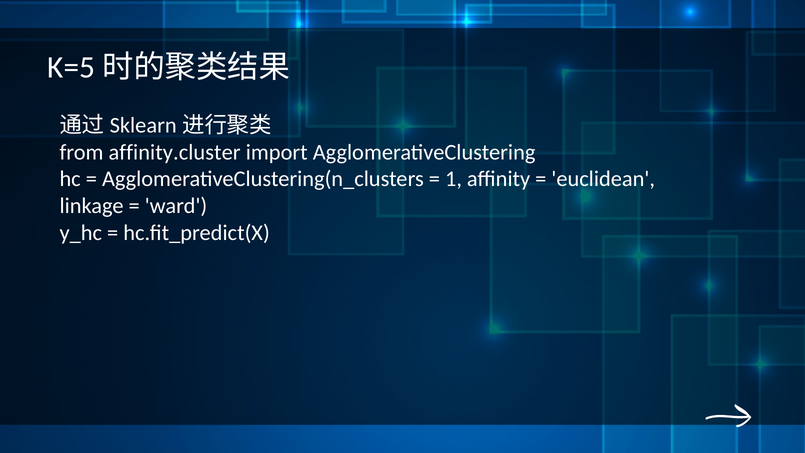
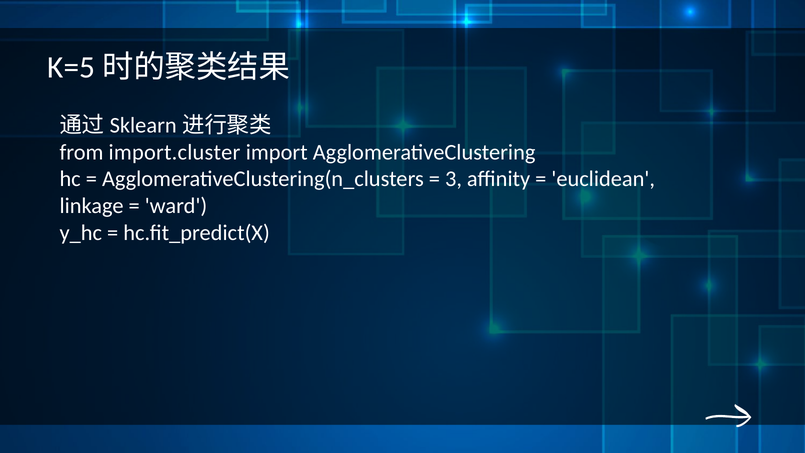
affinity.cluster: affinity.cluster -> import.cluster (174, 152)
1: 1 -> 3 (454, 179)
